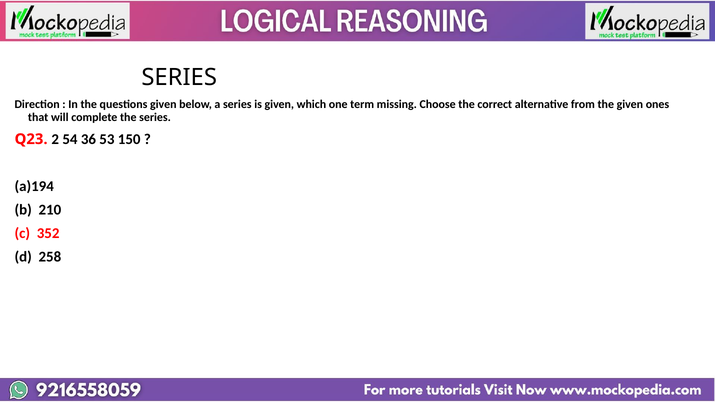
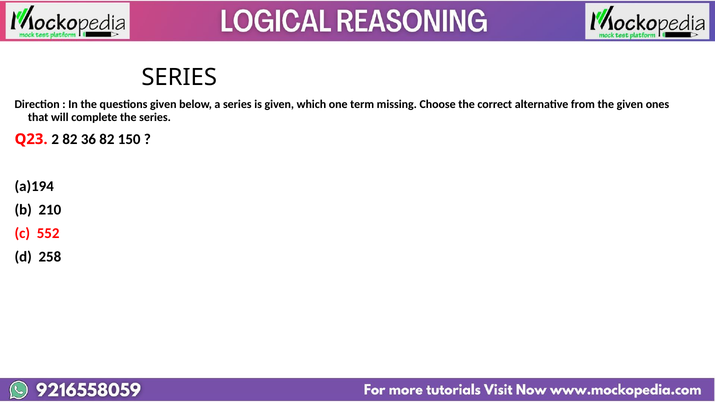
2 54: 54 -> 82 (70, 139)
36 53: 53 -> 82 (107, 139)
352: 352 -> 552 (48, 233)
